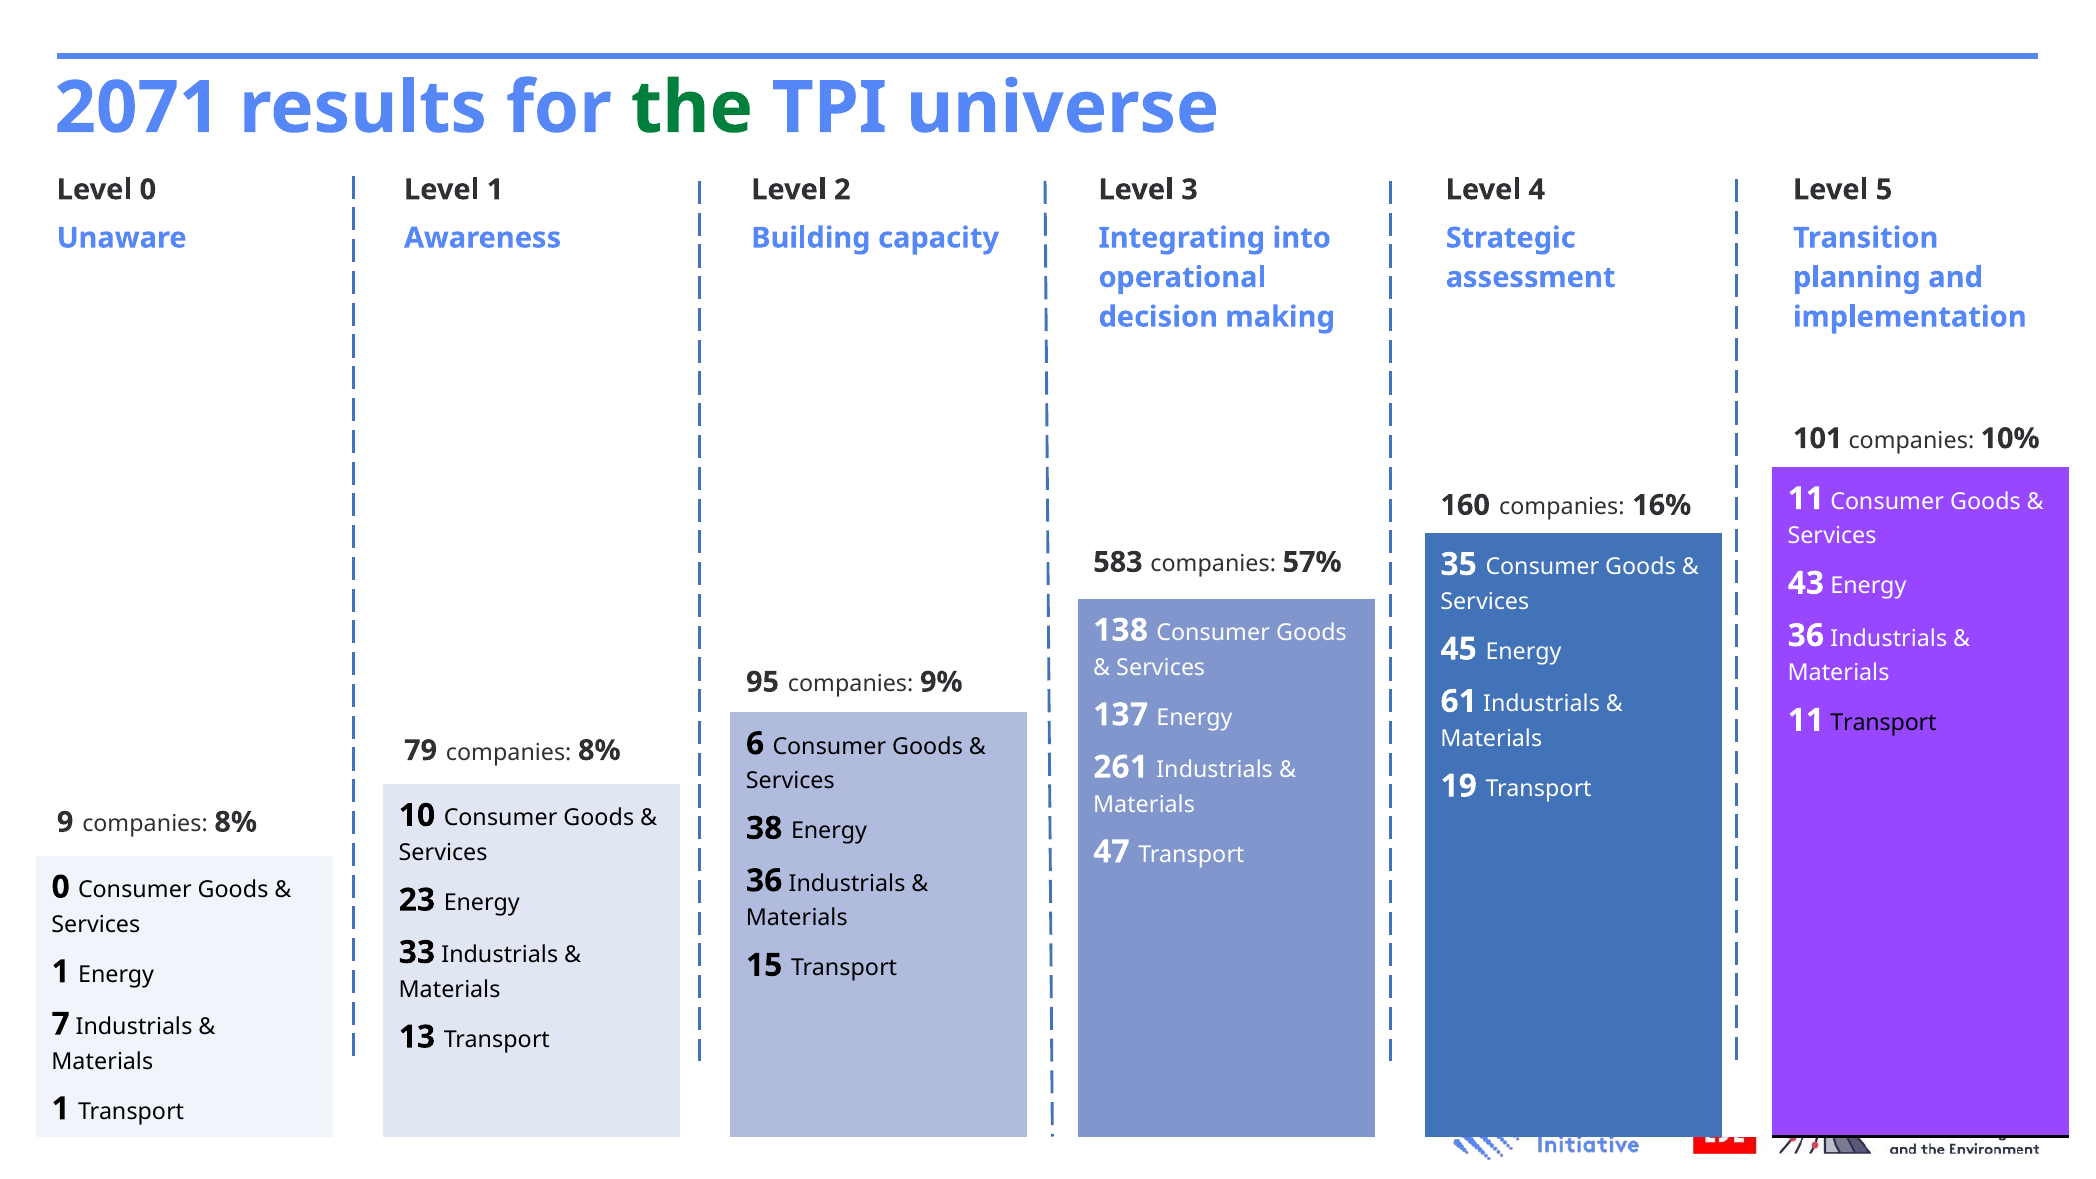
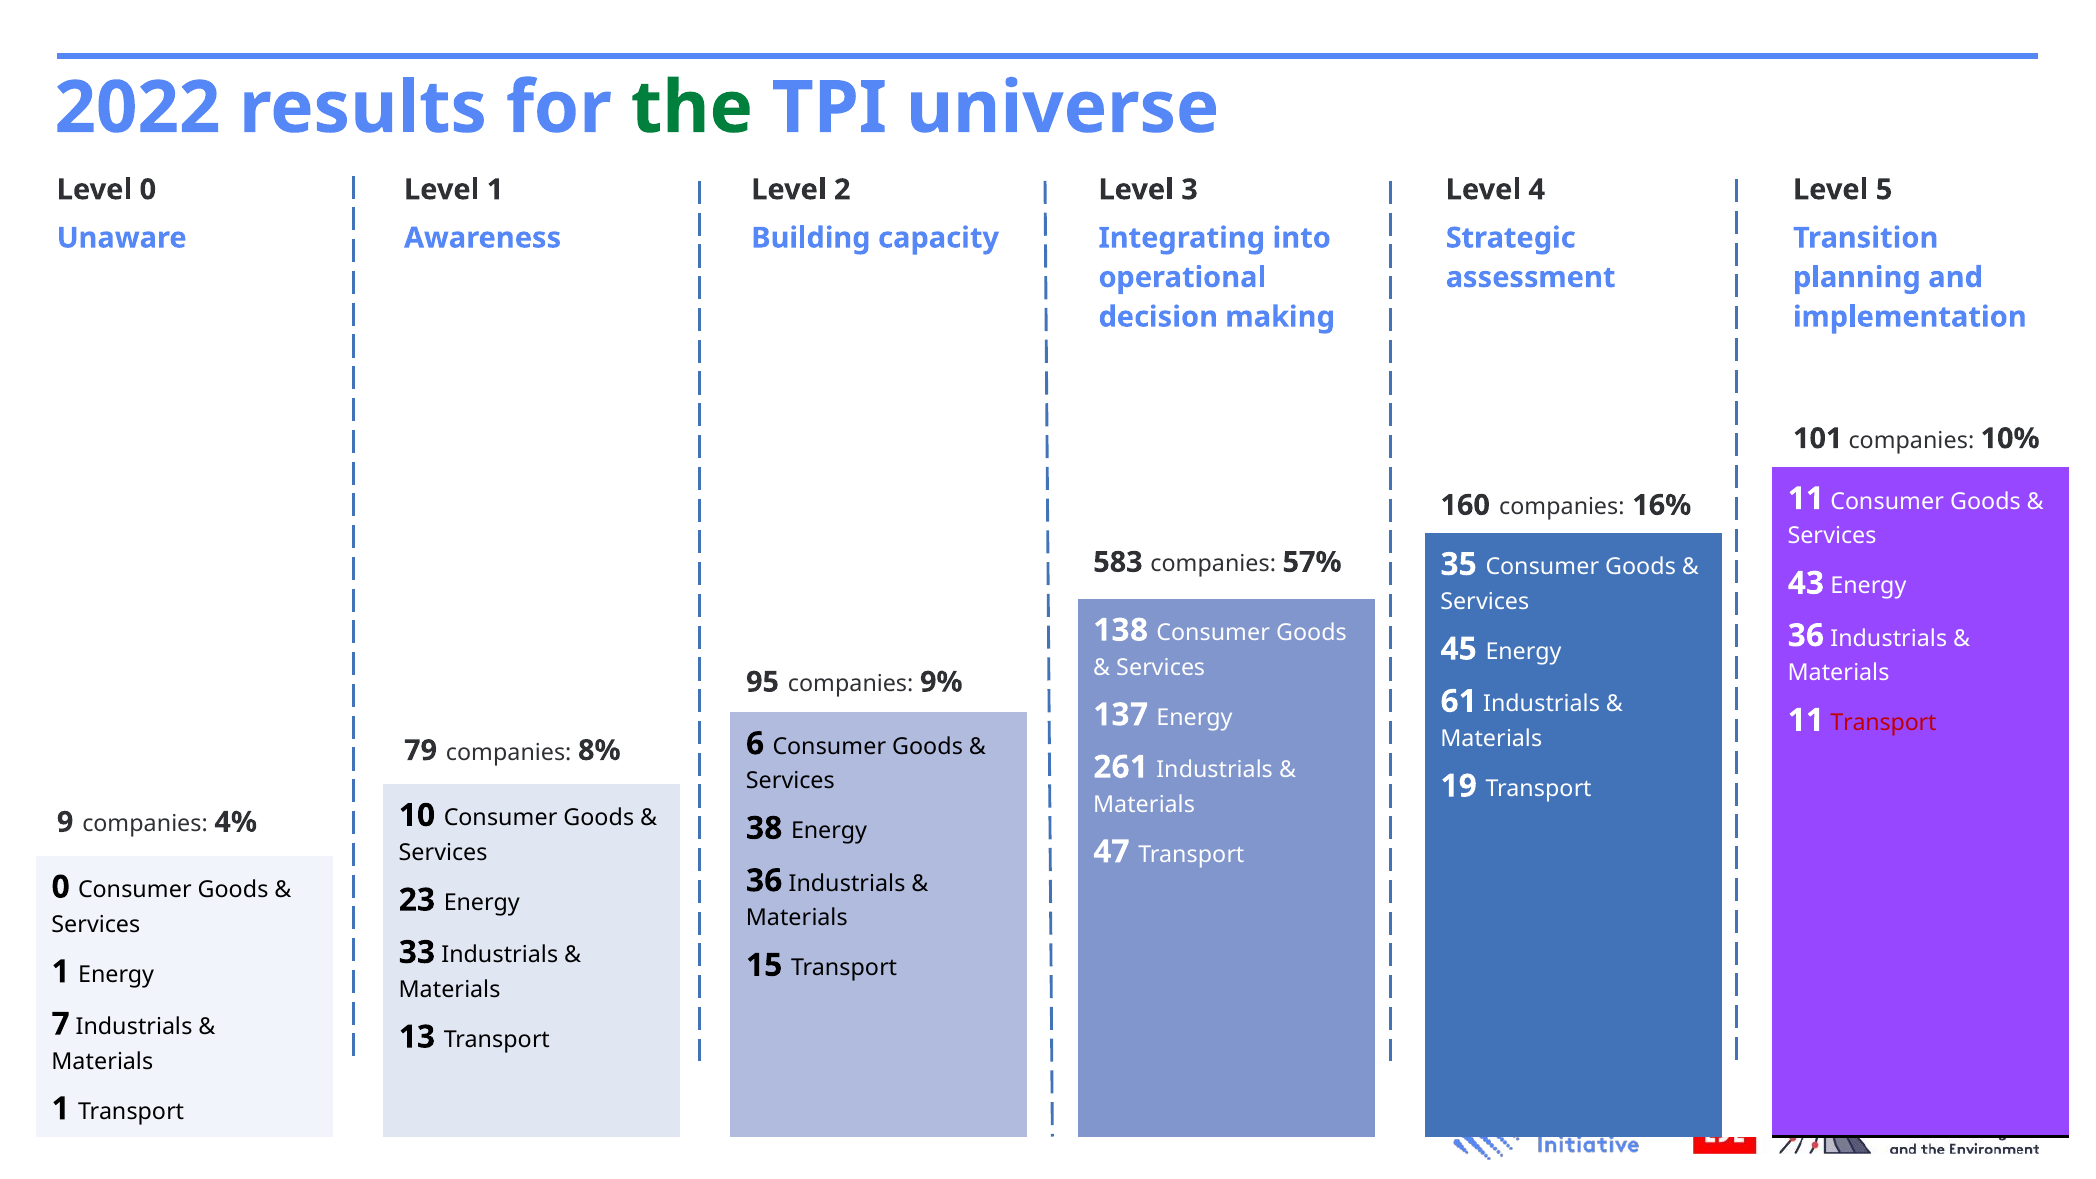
2071: 2071 -> 2022 (137, 108)
Transport colour: black -> red (1883, 723)
9 companies 8%: 8% -> 4% (236, 822)
